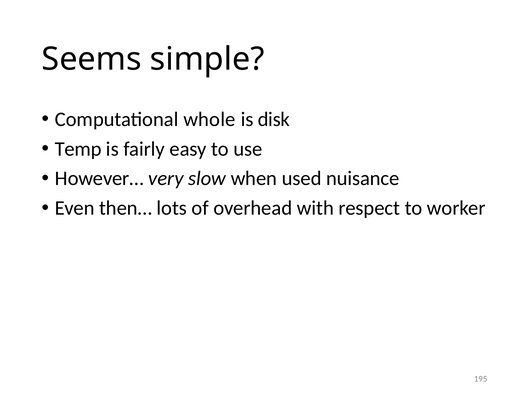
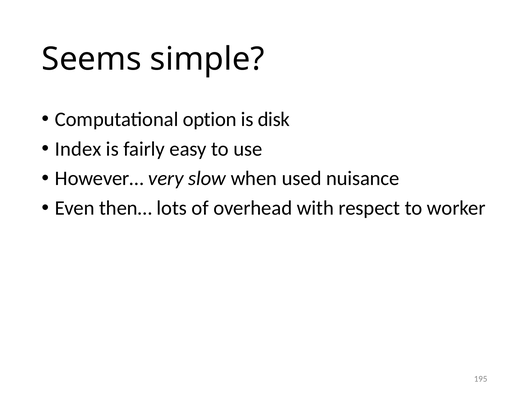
whole: whole -> option (210, 119)
Temp: Temp -> Index (78, 149)
